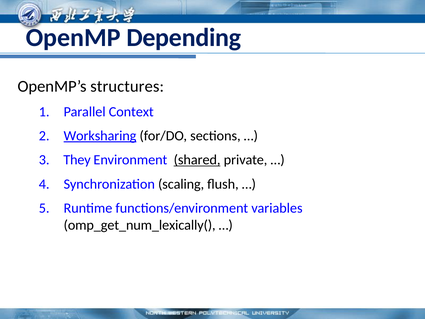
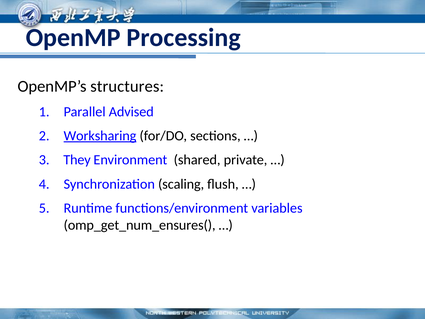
Depending: Depending -> Processing (184, 38)
Context: Context -> Advised (131, 112)
shared underline: present -> none (197, 160)
omp_get_num_lexically(: omp_get_num_lexically( -> omp_get_num_ensures( (140, 225)
